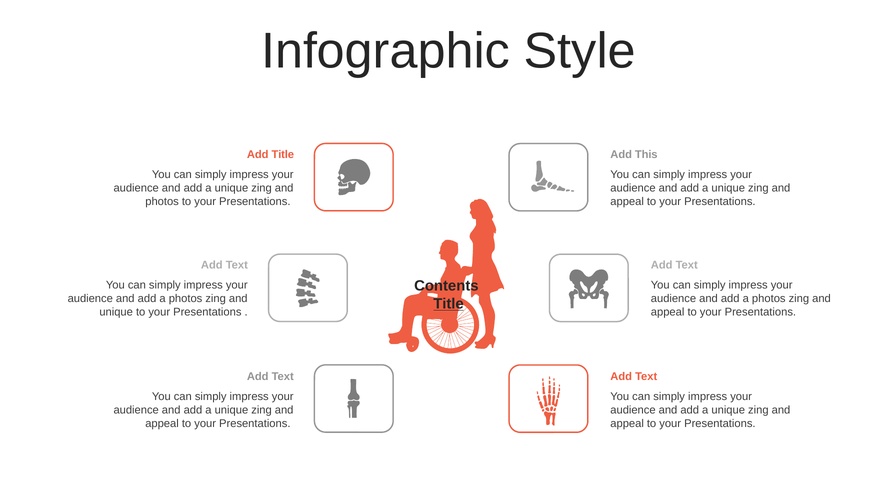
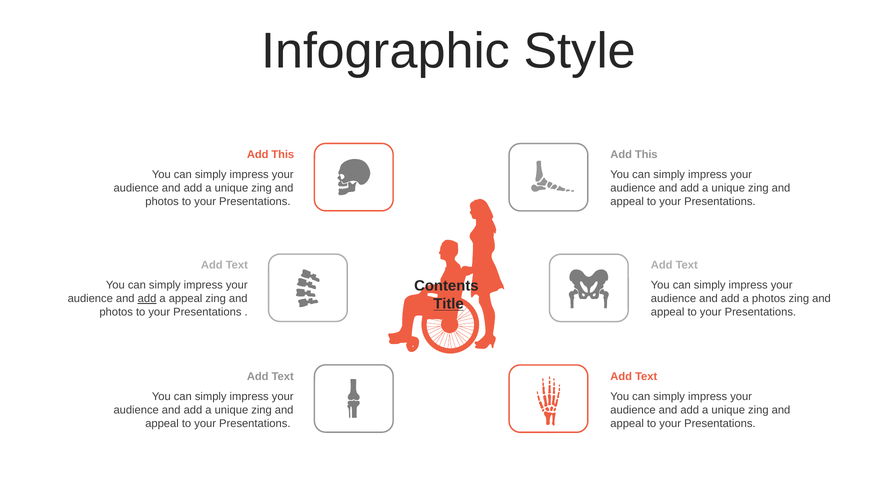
Title: Title -> This (283, 155)
add underline: none -> present (147, 299)
photos: photos -> appeal (186, 299)
unique: unique -> photos (116, 312)
